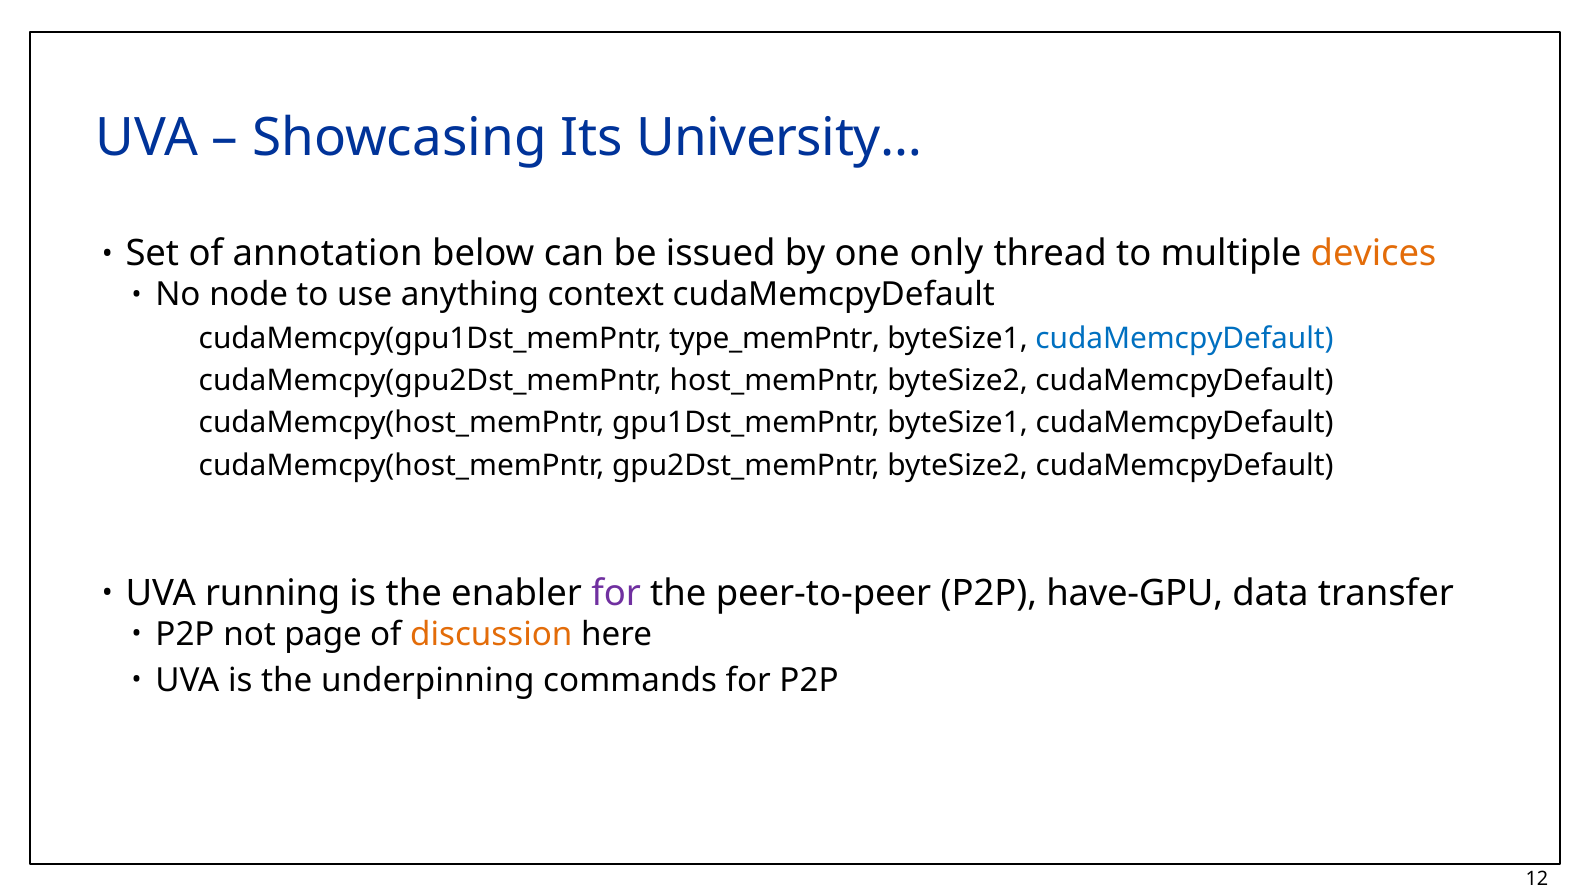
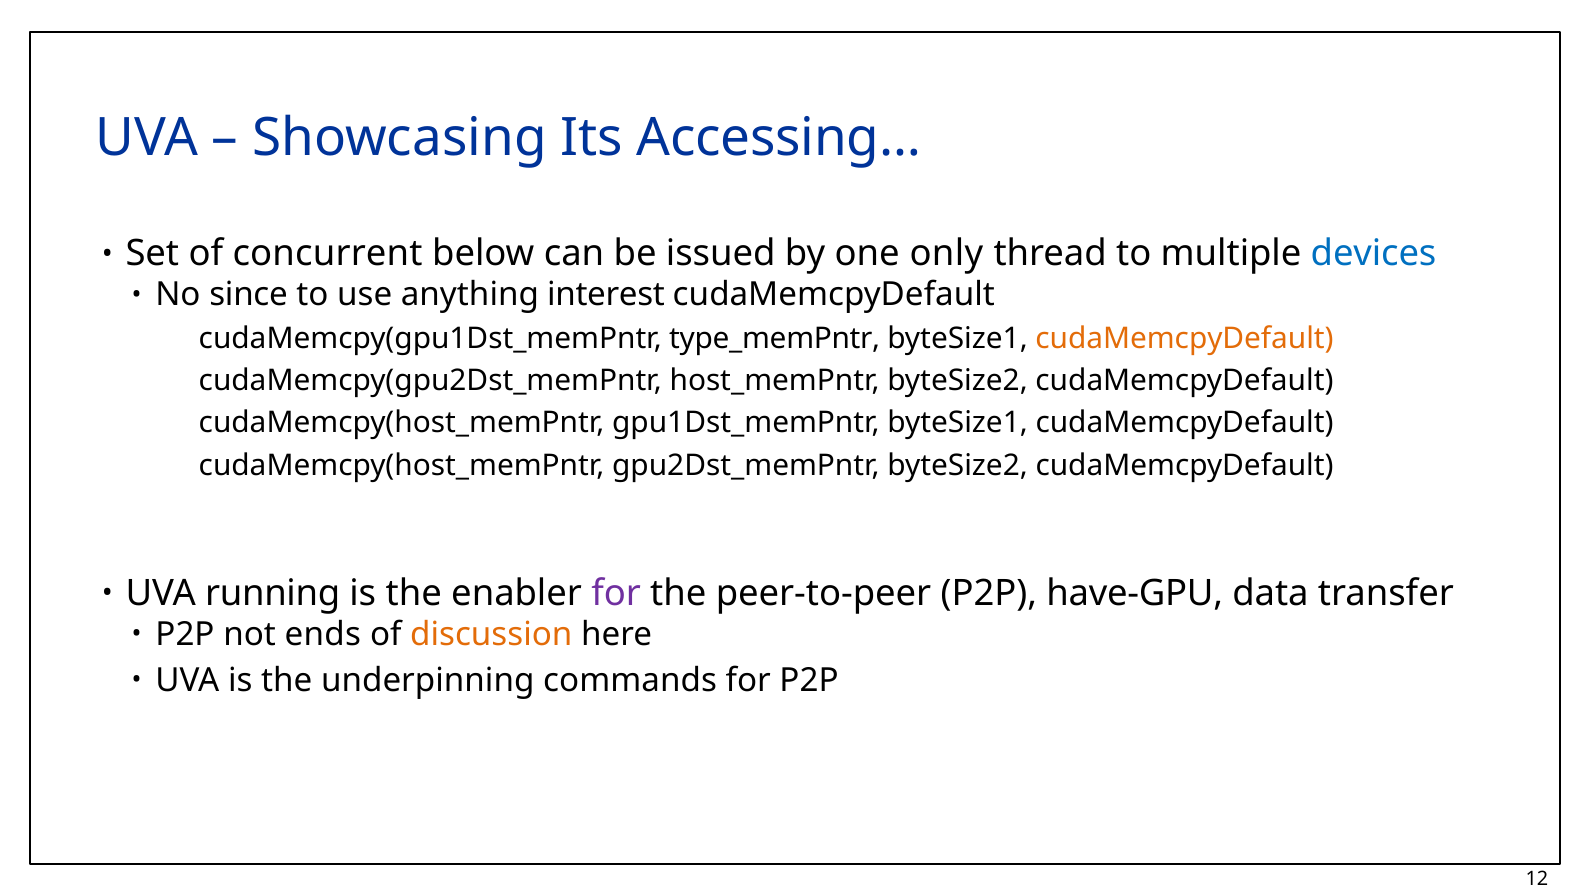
University…: University… -> Accessing… (779, 138)
annotation: annotation -> concurrent (328, 254)
devices colour: orange -> blue (1374, 254)
node: node -> since (249, 295)
context: context -> interest (606, 295)
cudaMemcpyDefault colour: blue -> orange (1185, 339)
page: page -> ends (323, 634)
